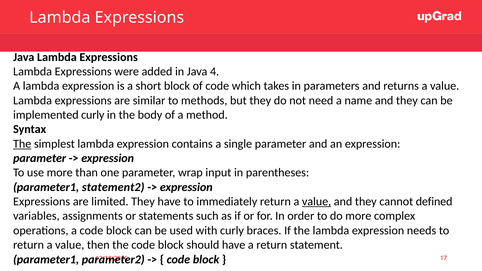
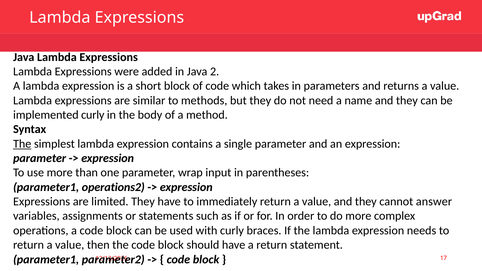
4: 4 -> 2 (215, 72)
statement2: statement2 -> operations2 (113, 187)
value underline: present -> none (317, 202)
defined: defined -> answer (434, 202)
